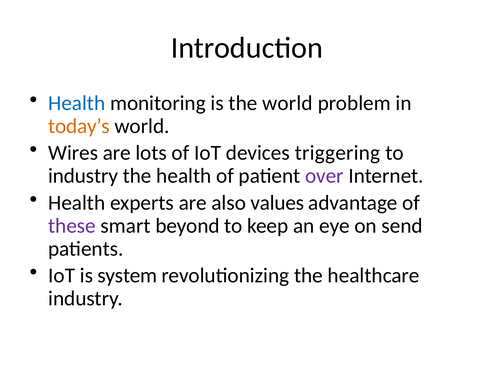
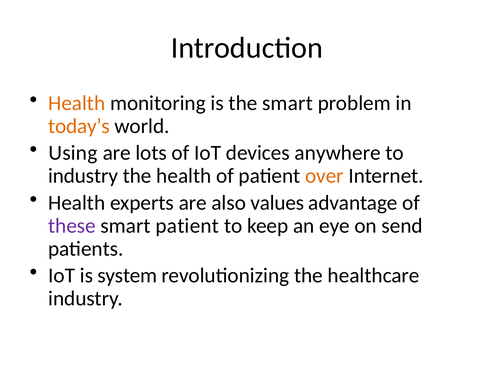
Health colour: blue -> orange (77, 103)
the world: world -> smart (287, 103)
Wires: Wires -> Using (73, 153)
triggering: triggering -> anywhere (338, 153)
over colour: purple -> orange (324, 176)
smart beyond: beyond -> patient (187, 226)
